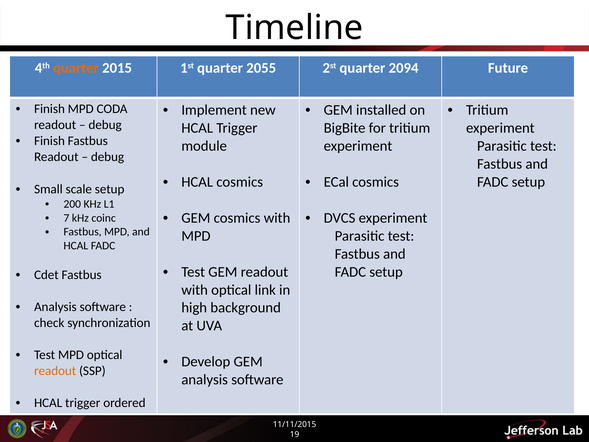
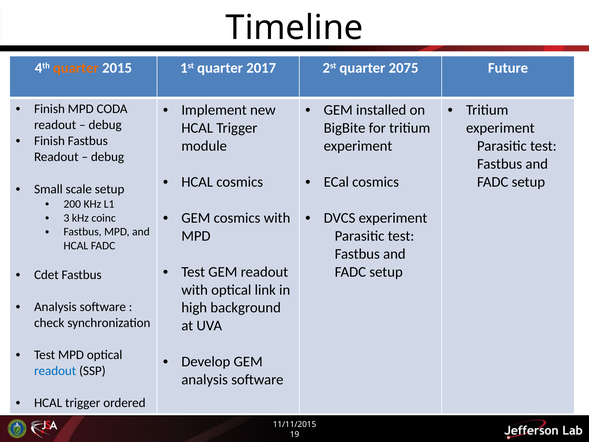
2055: 2055 -> 2017 (261, 68)
2094: 2094 -> 2075 (404, 68)
7: 7 -> 3 (66, 218)
readout colour: orange -> blue (55, 371)
